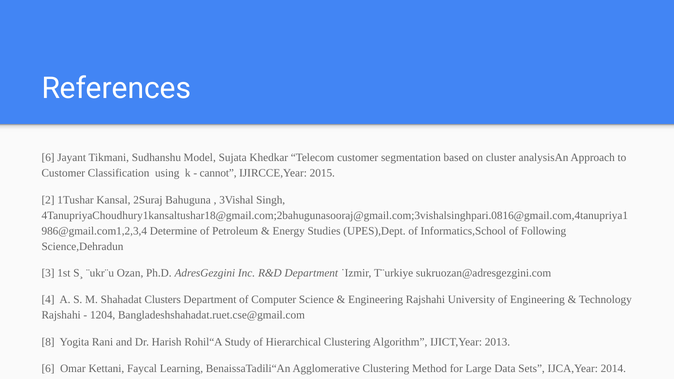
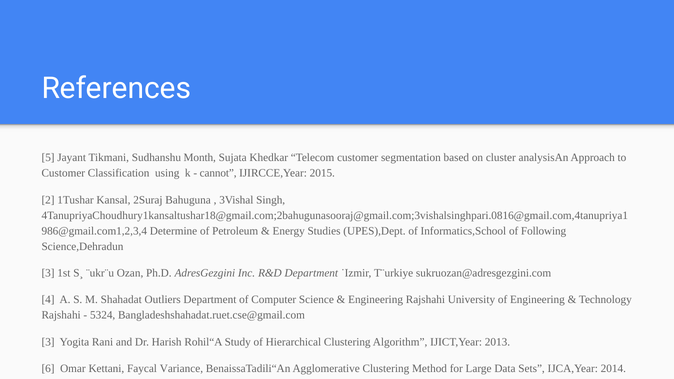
6: 6 -> 5 (48, 158)
Model: Model -> Month (200, 158)
Clusters: Clusters -> Outliers (163, 300)
1204: 1204 -> 5324 (103, 315)
8: 8 -> 3 (48, 342)
Learning: Learning -> Variance (181, 369)
